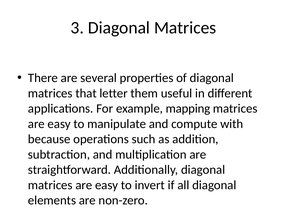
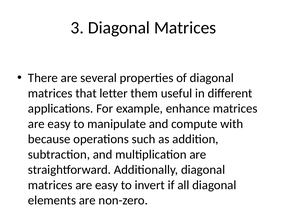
mapping: mapping -> enhance (188, 109)
